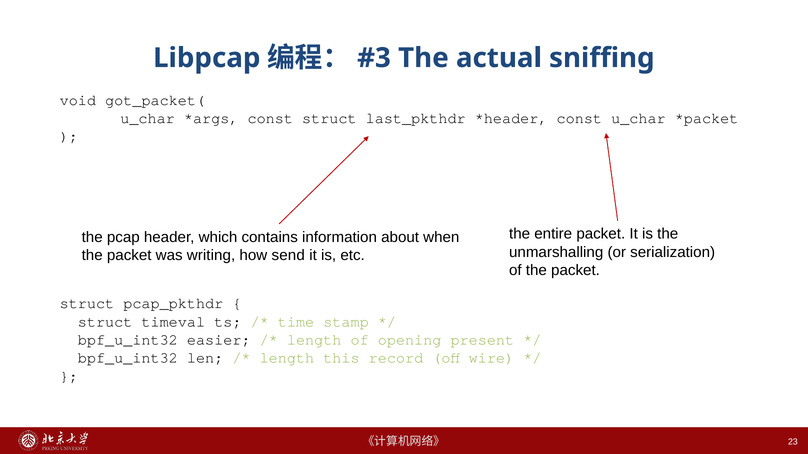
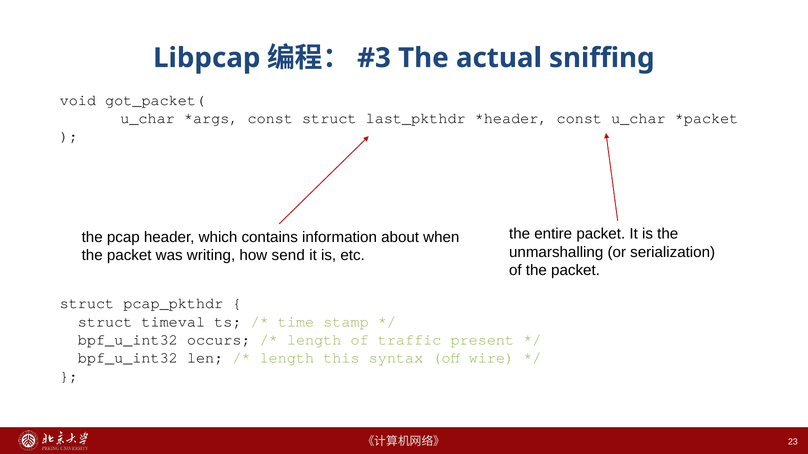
easier: easier -> occurs (219, 340)
opening: opening -> traffic (410, 340)
record: record -> syntax (396, 358)
